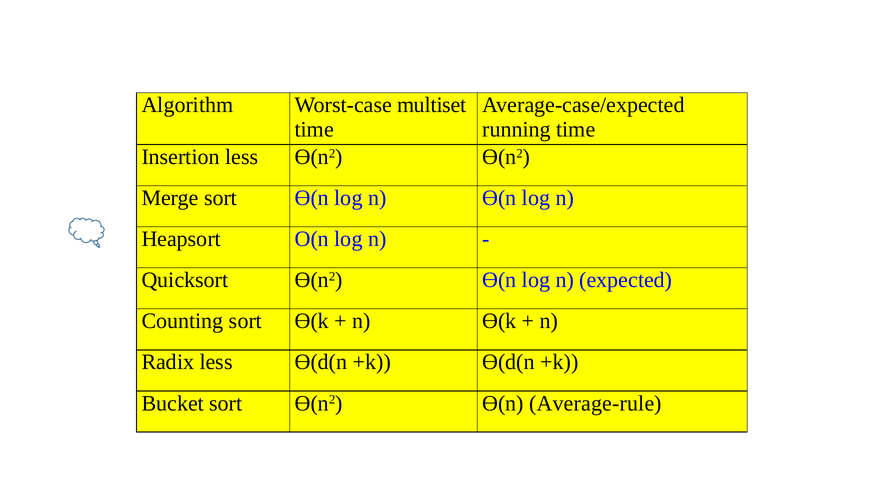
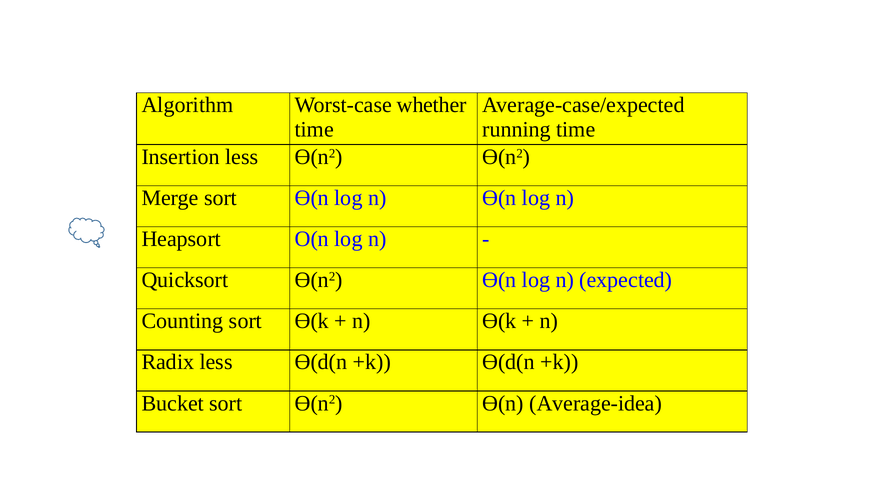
multiset: multiset -> whether (432, 105)
Average-rule: Average-rule -> Average-idea (596, 404)
